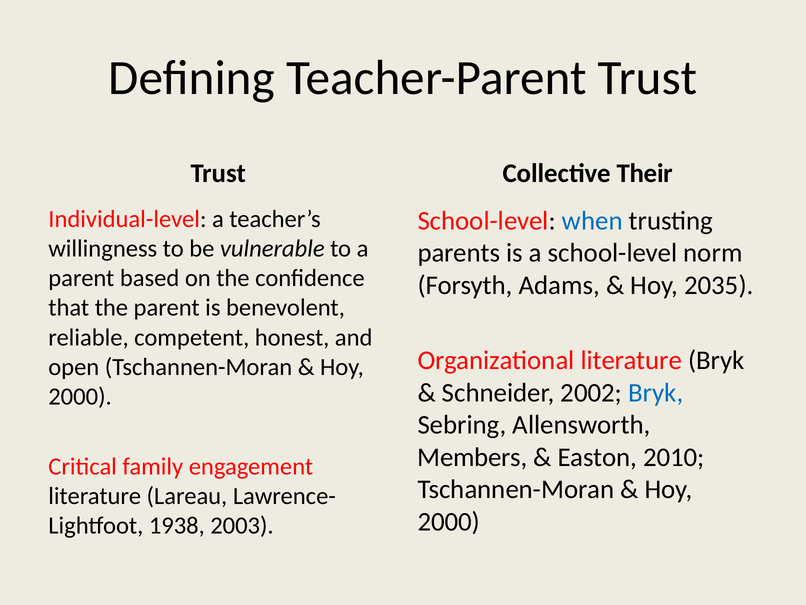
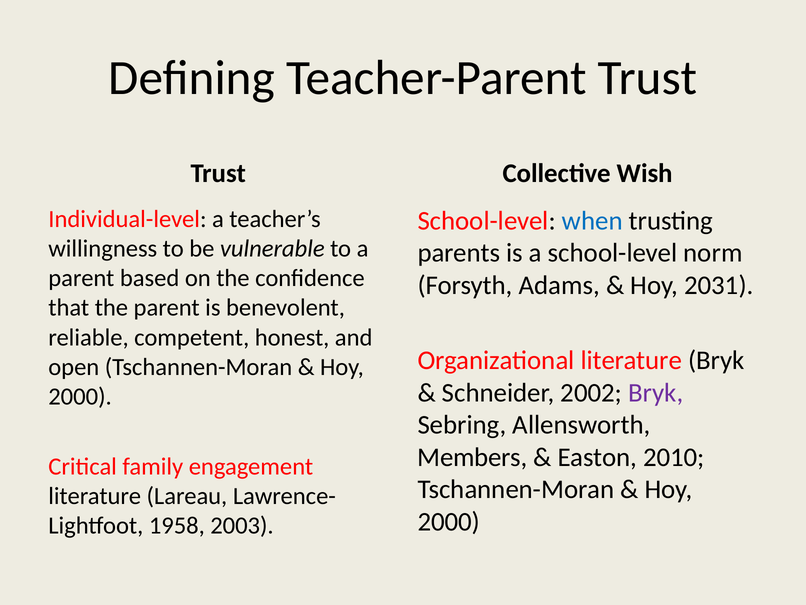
Their: Their -> Wish (645, 173)
2035: 2035 -> 2031 (719, 285)
Bryk colour: blue -> purple (656, 392)
1938: 1938 -> 1958 (177, 525)
